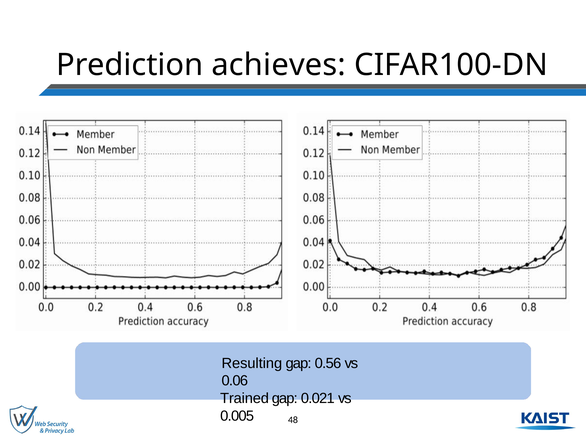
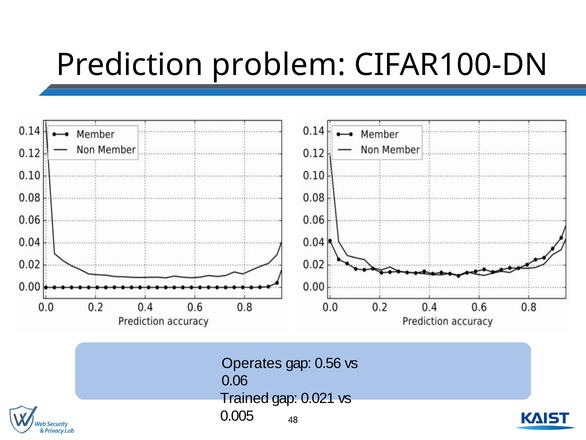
achieves: achieves -> problem (279, 65)
Resulting: Resulting -> Operates (252, 363)
